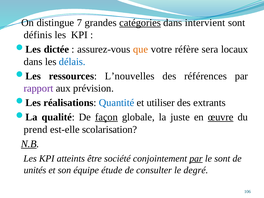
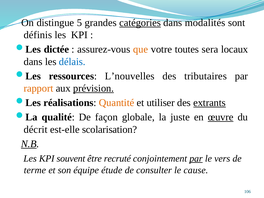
7: 7 -> 5 (79, 23)
intervient: intervient -> modalités (205, 23)
réfère: réfère -> toutes (187, 49)
références: références -> tributaires (206, 76)
rapport colour: purple -> orange (39, 88)
prévision underline: none -> present (93, 88)
Quantité colour: blue -> orange (117, 103)
extrants underline: none -> present (210, 103)
façon underline: present -> none (106, 117)
prend: prend -> décrit (36, 129)
atteints: atteints -> souvent (71, 158)
société: société -> recruté (117, 158)
le sont: sont -> vers (222, 158)
unités: unités -> terme (35, 170)
degré: degré -> cause (196, 170)
